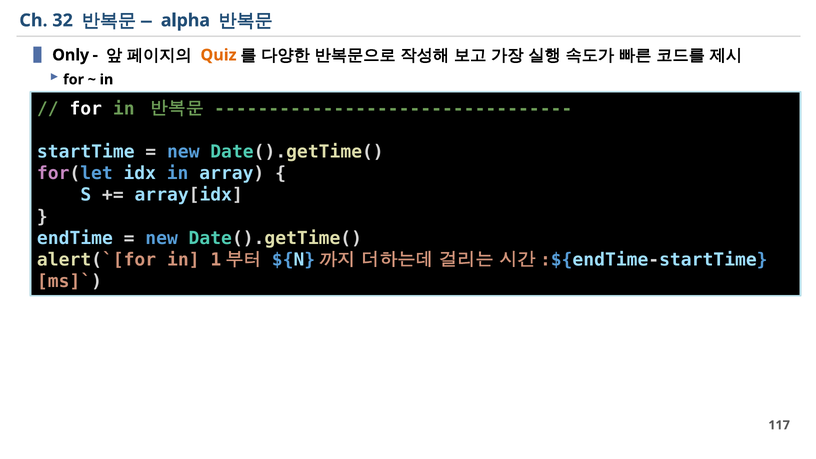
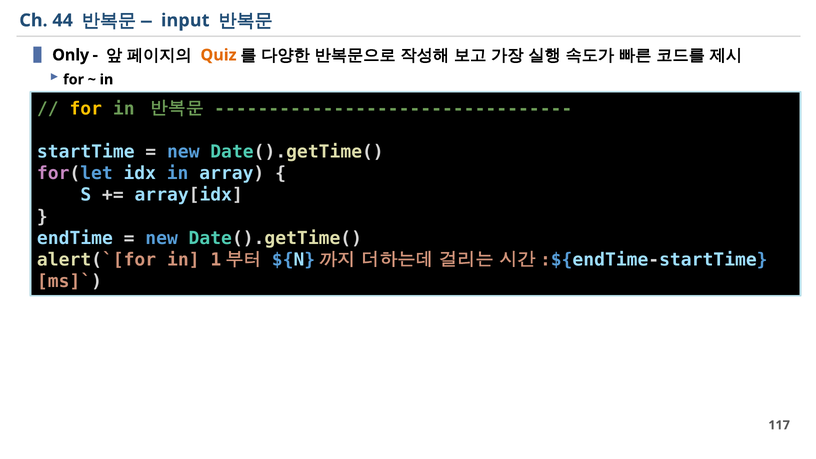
32: 32 -> 44 (63, 20)
alpha: alpha -> input (185, 20)
for colour: white -> yellow (86, 109)
